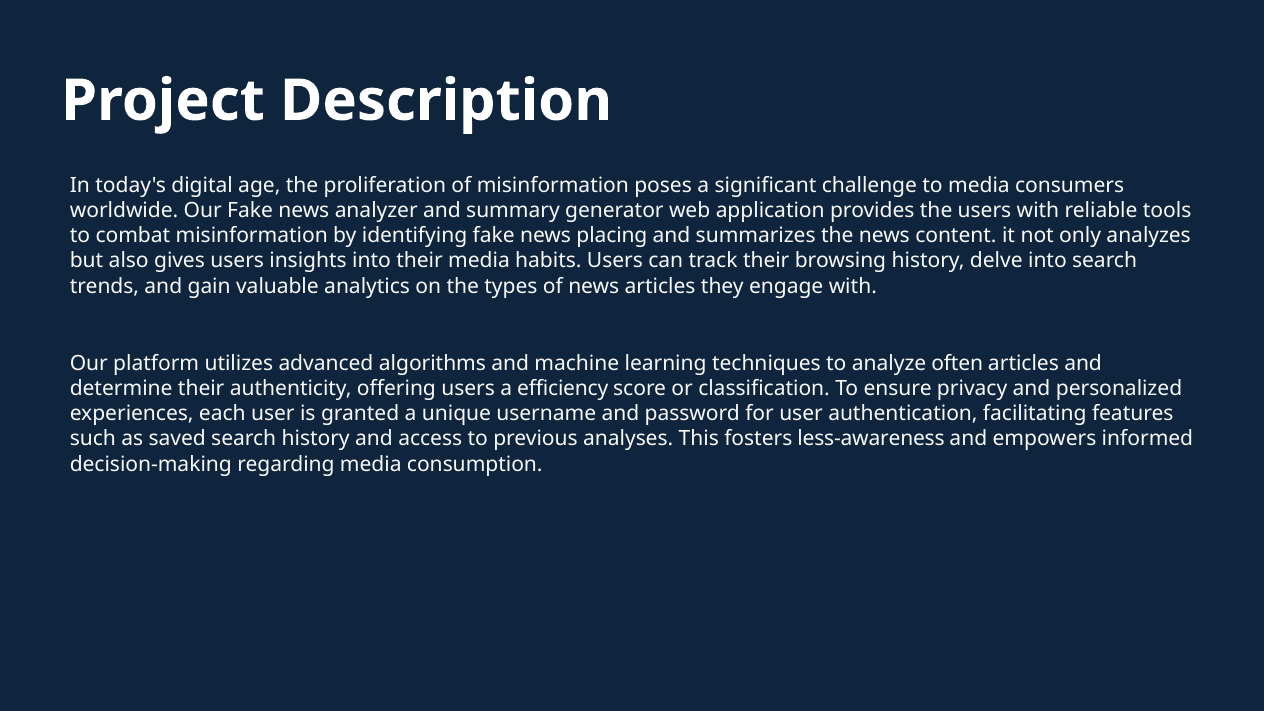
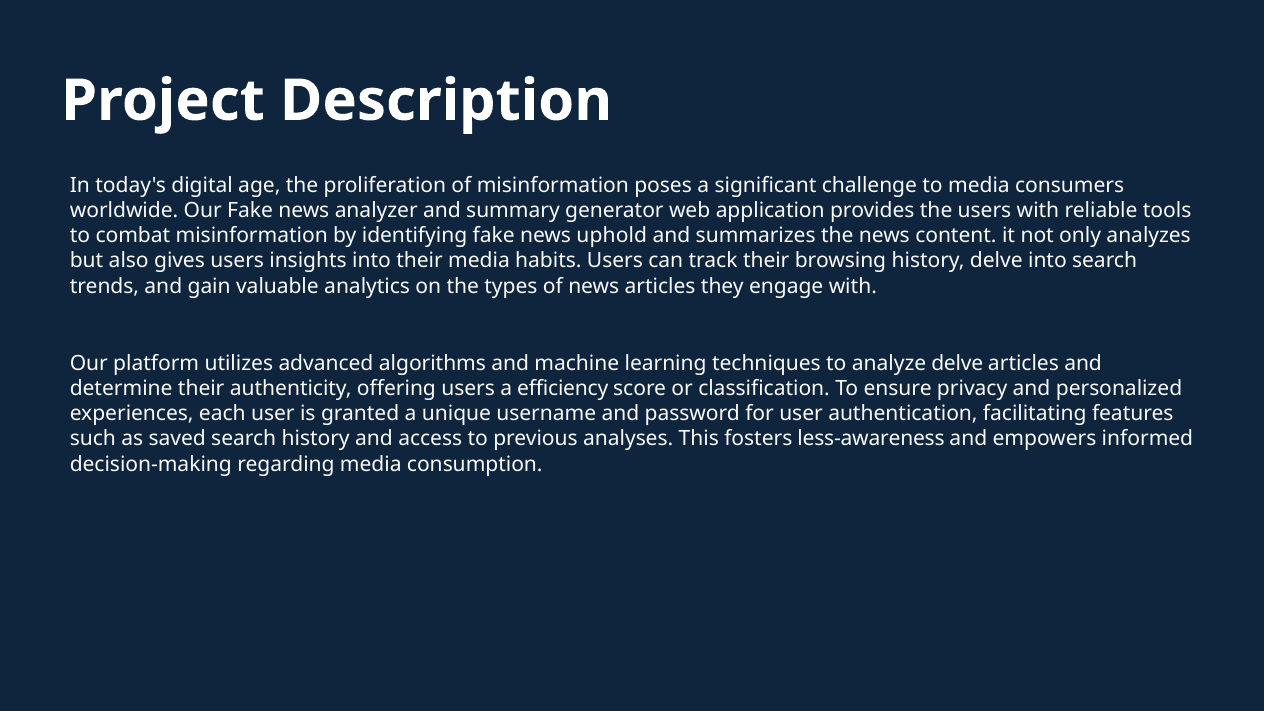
placing: placing -> uphold (612, 236)
analyze often: often -> delve (957, 363)
